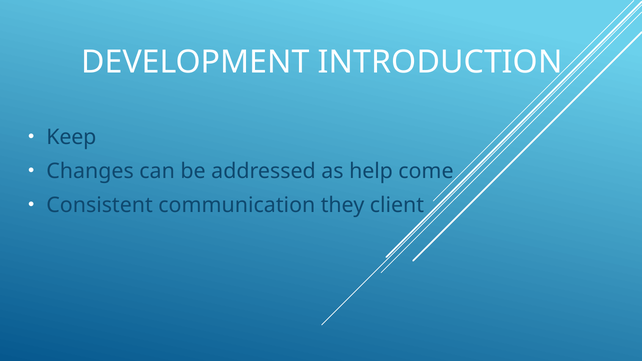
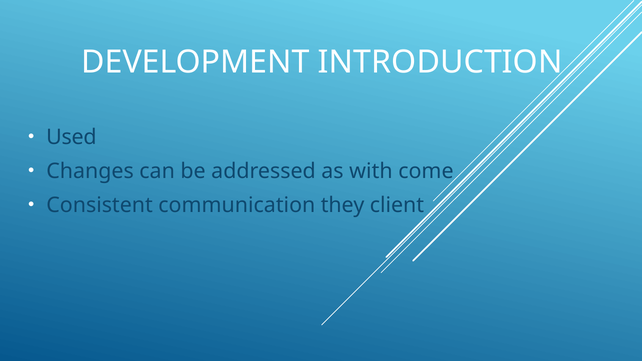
Keep: Keep -> Used (71, 137)
help: help -> with (371, 171)
